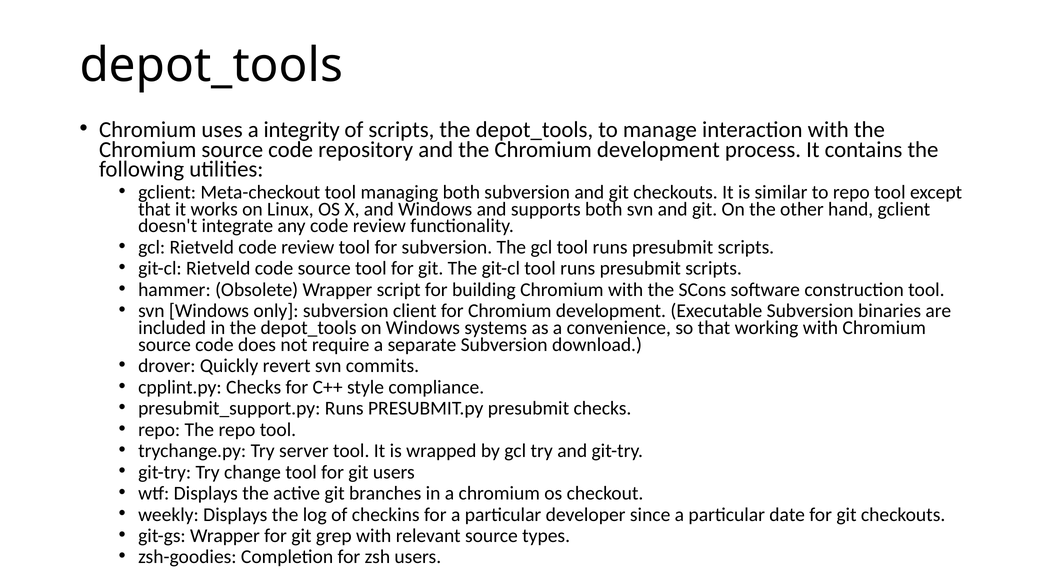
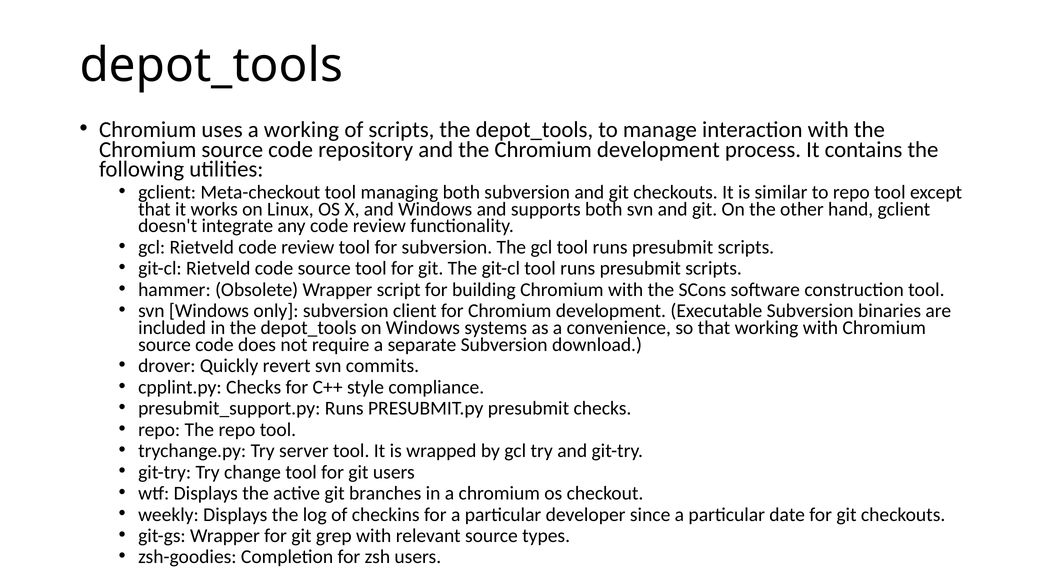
a integrity: integrity -> working (301, 130)
